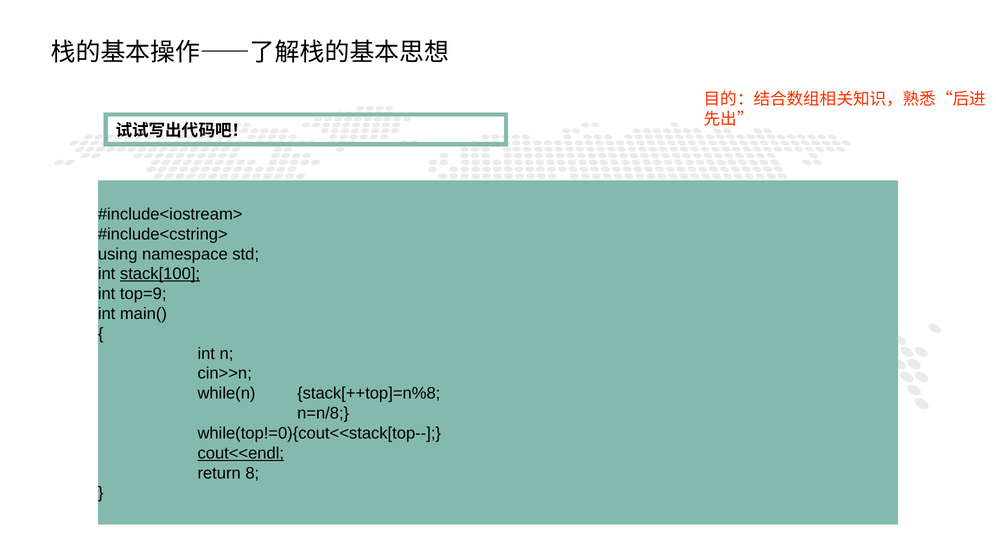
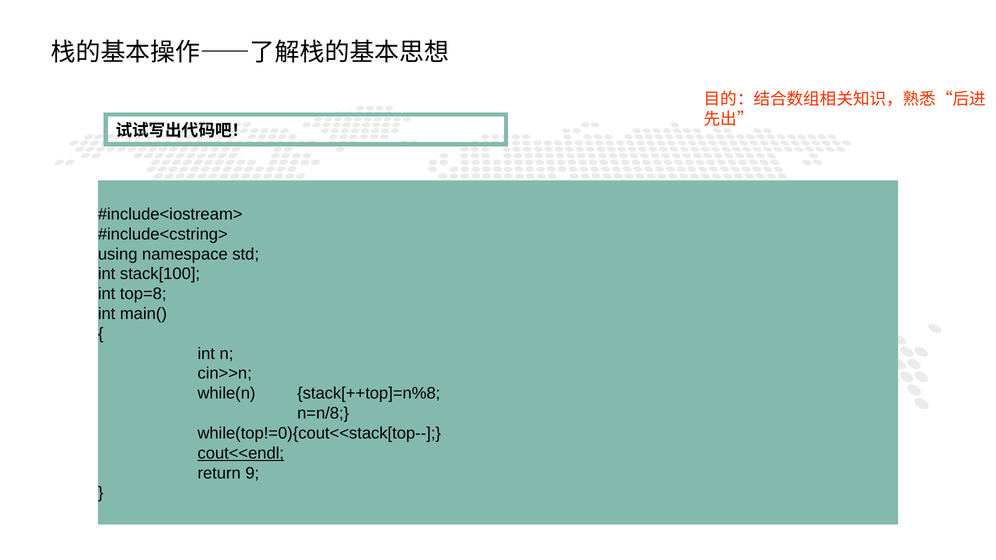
stack[100 underline: present -> none (160, 274)
top=9: top=9 -> top=8 (143, 294)
8: 8 -> 9 (252, 473)
